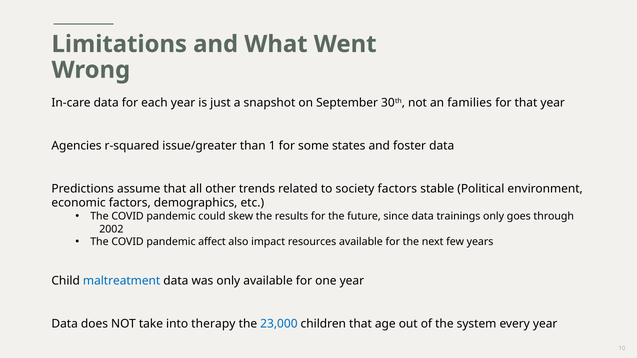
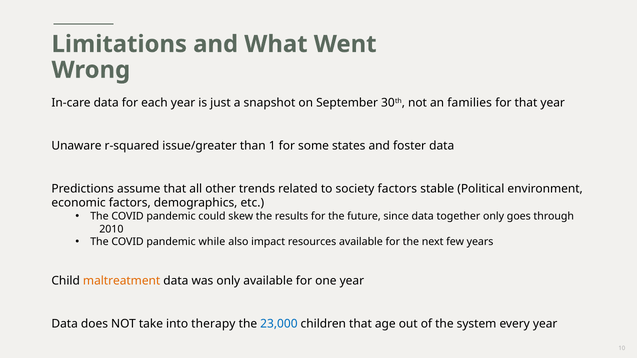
Agencies: Agencies -> Unaware (77, 146)
trainings: trainings -> together (458, 217)
2002: 2002 -> 2010 (111, 229)
affect: affect -> while (212, 242)
maltreatment colour: blue -> orange (122, 281)
